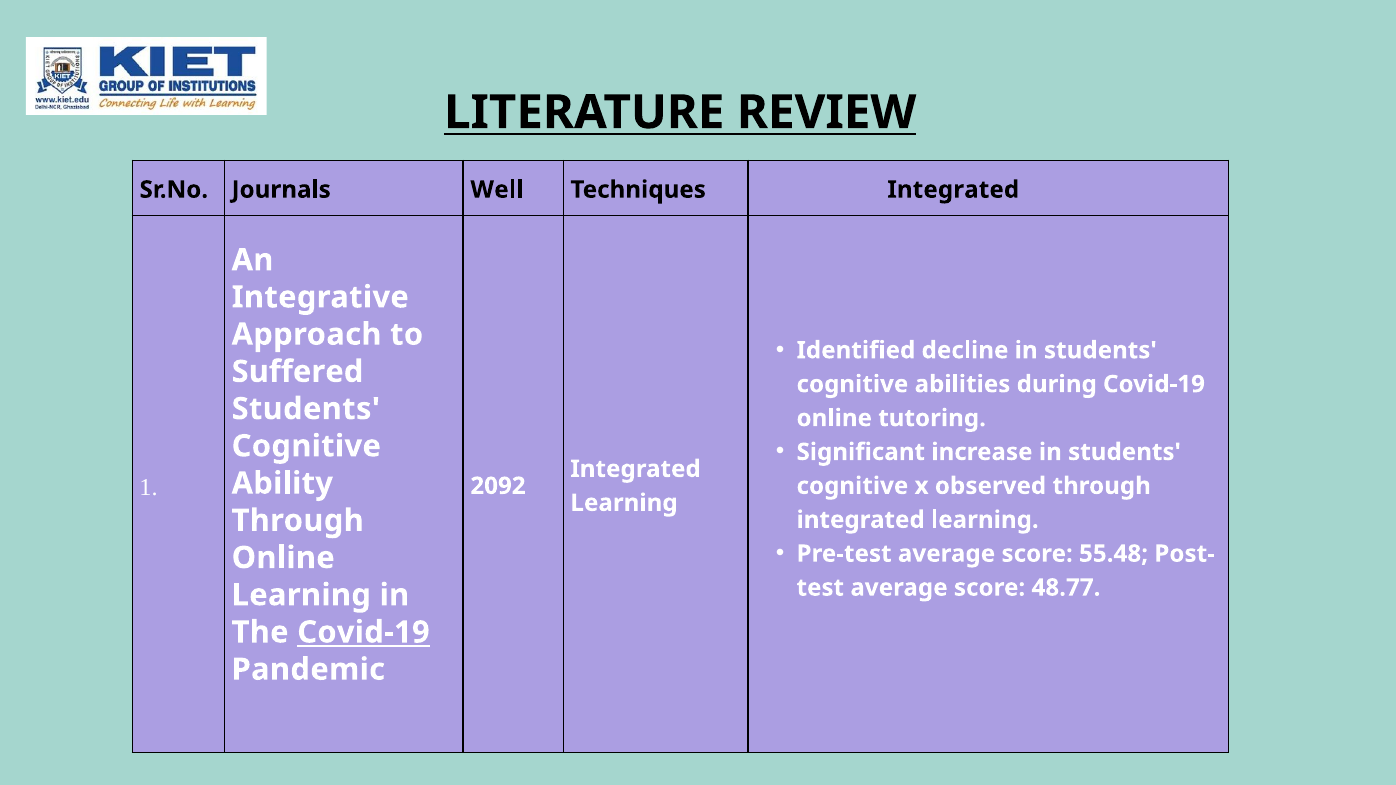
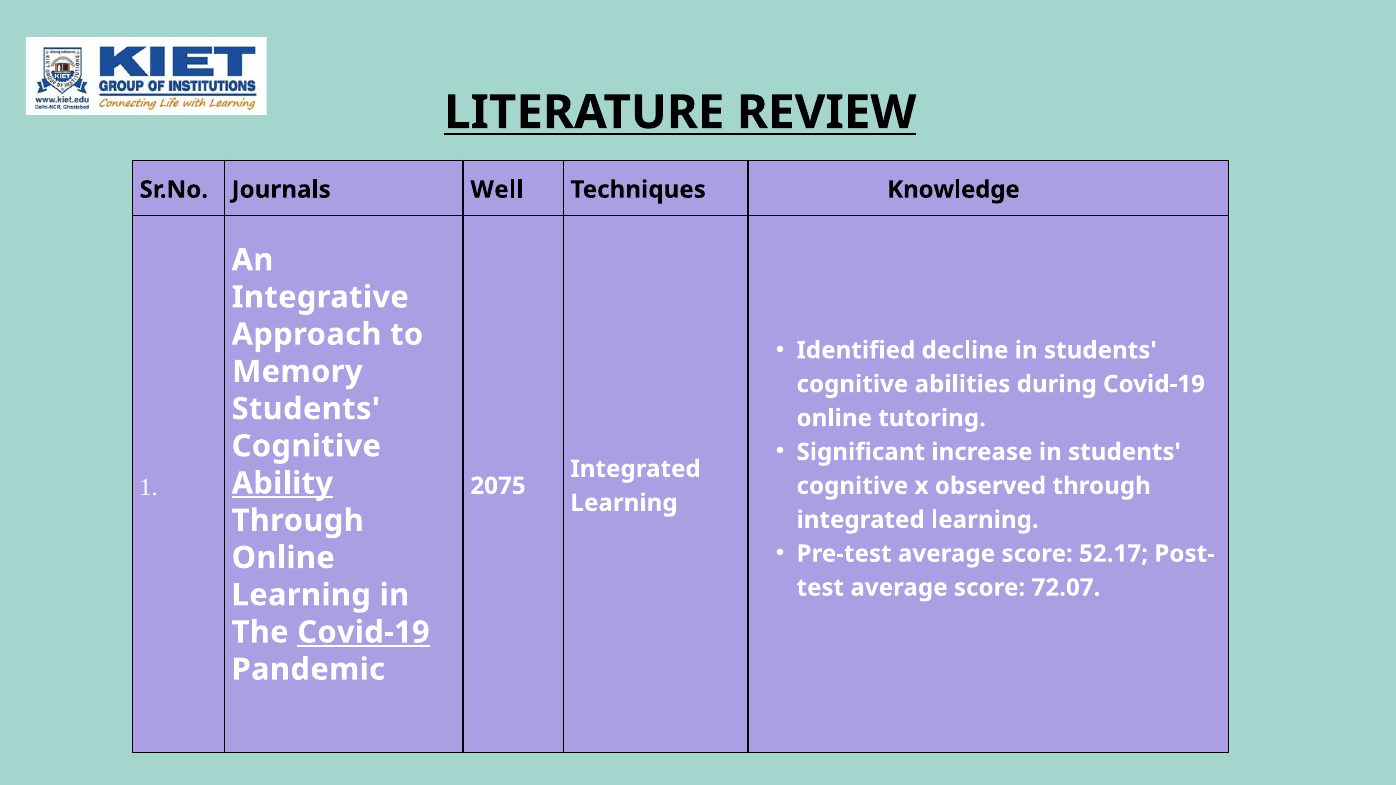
Techniques Integrated: Integrated -> Knowledge (953, 190)
Suffered: Suffered -> Memory (297, 372)
Ability underline: none -> present (282, 484)
2092: 2092 -> 2075 (498, 486)
55.48: 55.48 -> 52.17 (1114, 554)
48.77: 48.77 -> 72.07 (1066, 588)
